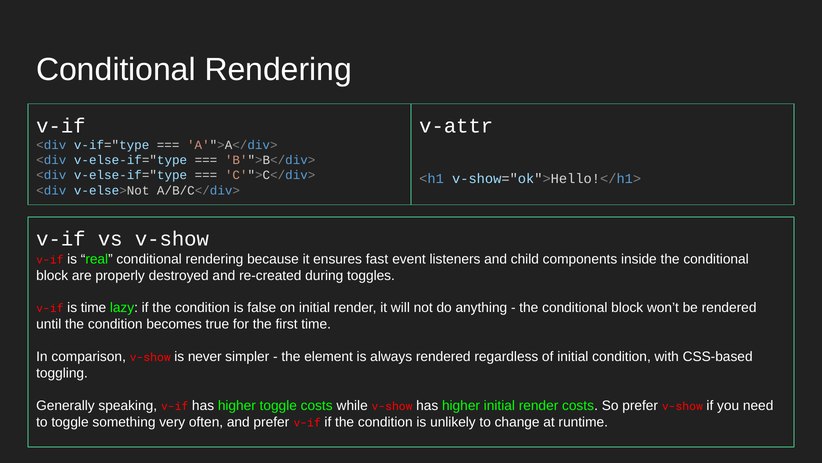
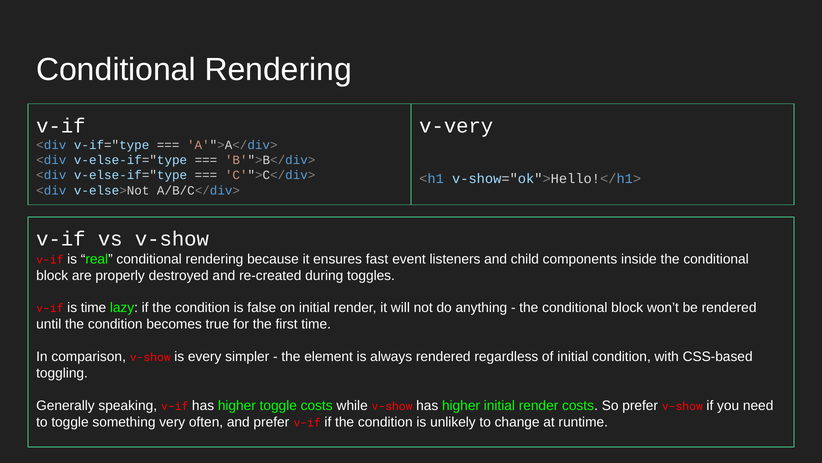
v-attr: v-attr -> v-very (456, 126)
never: never -> every (205, 356)
